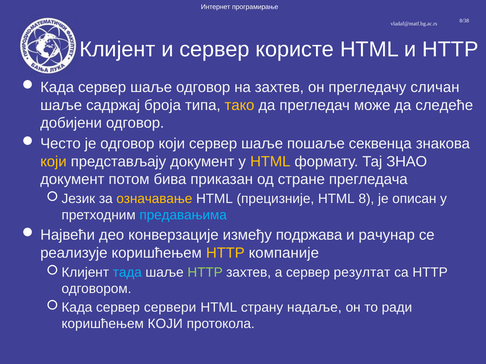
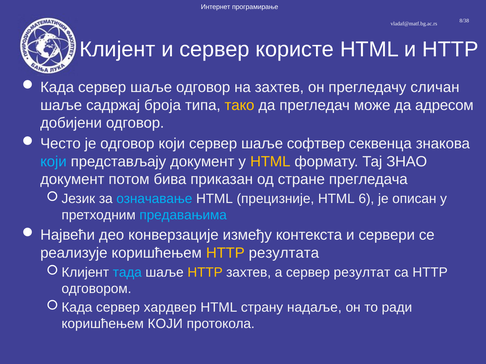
следеће: следеће -> адресом (444, 105)
пошаље: пошаље -> софтвер (316, 144)
који colour: yellow -> light blue (53, 162)
означавање colour: yellow -> light blue (154, 199)
8: 8 -> 6 (366, 199)
подржава: подржава -> контекста (309, 235)
рачунар: рачунар -> сервери (387, 235)
компаније: компаније -> резултата (284, 253)
HTTP colour: light green -> yellow (205, 273)
сервери: сервери -> хардвер (170, 308)
